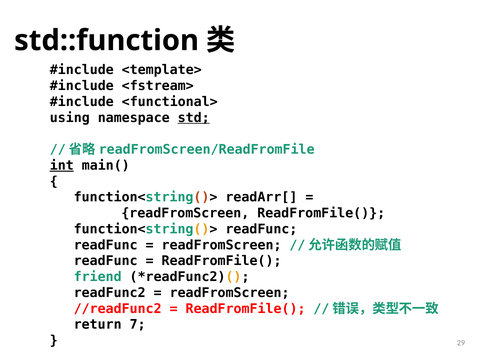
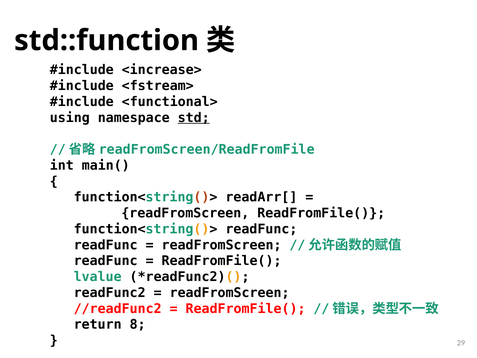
<template>: <template> -> <increase> (162, 70)
int underline: present -> none (62, 165)
friend: friend -> lvalue (98, 277)
7: 7 -> 8 (138, 324)
